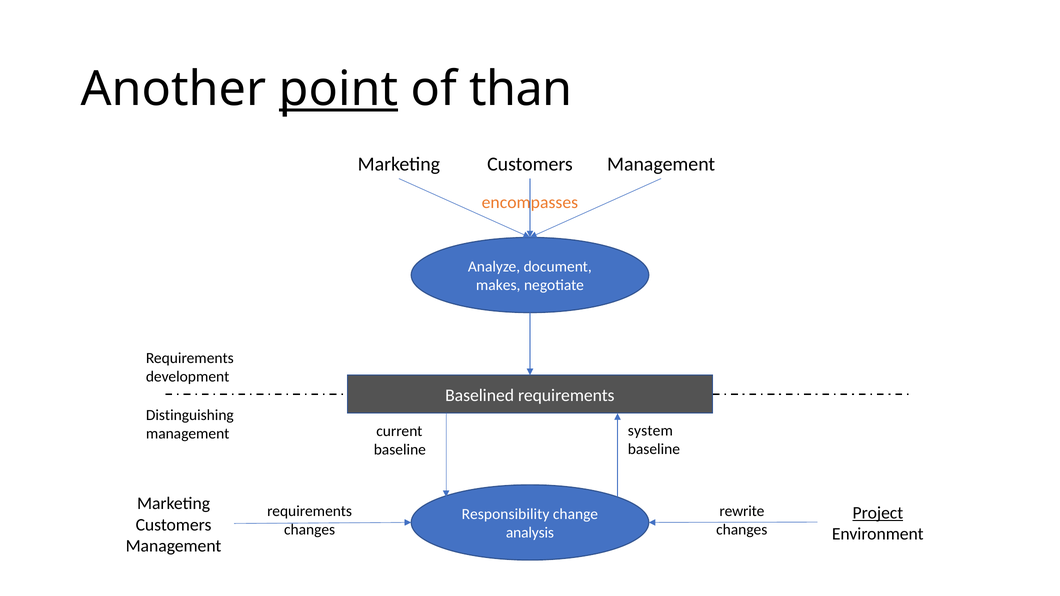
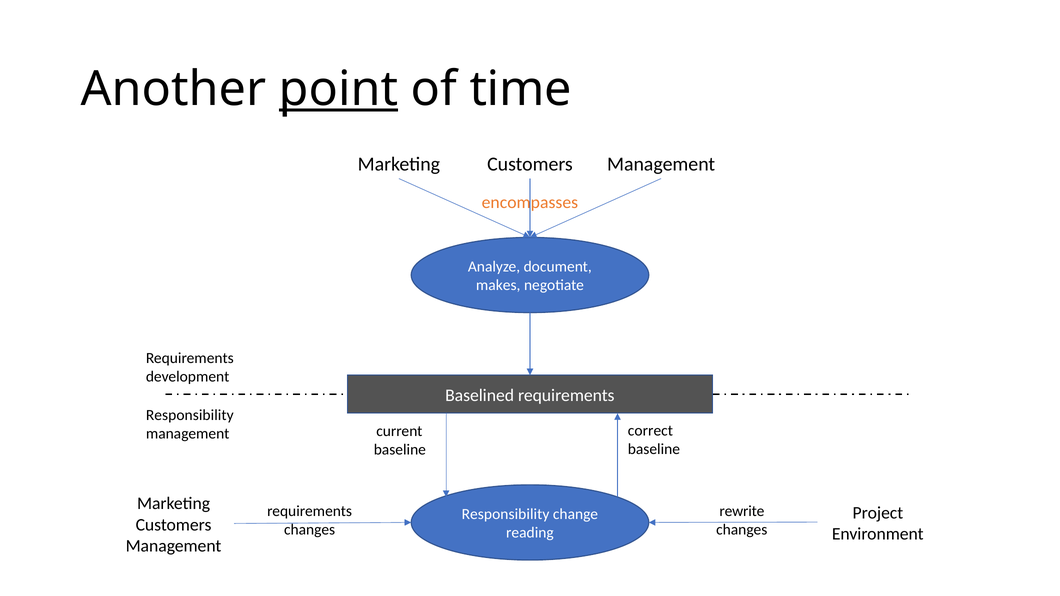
than: than -> time (521, 89)
Distinguishing: Distinguishing -> Responsibility (190, 415)
system: system -> correct (650, 431)
Project underline: present -> none (878, 513)
analysis: analysis -> reading (530, 533)
